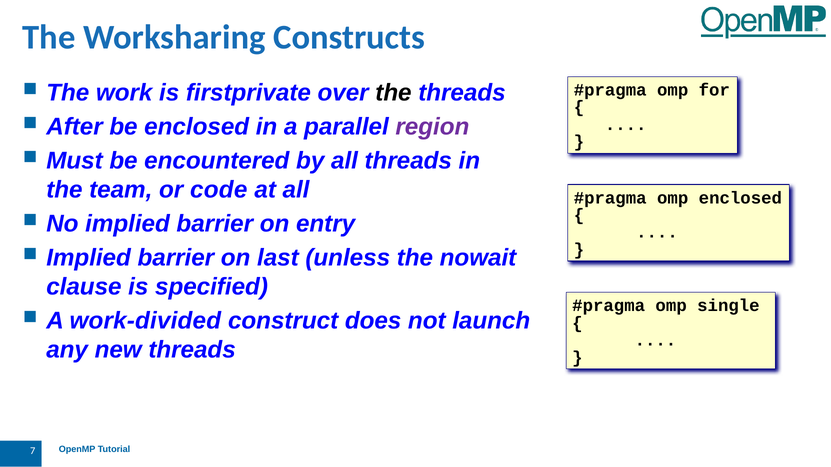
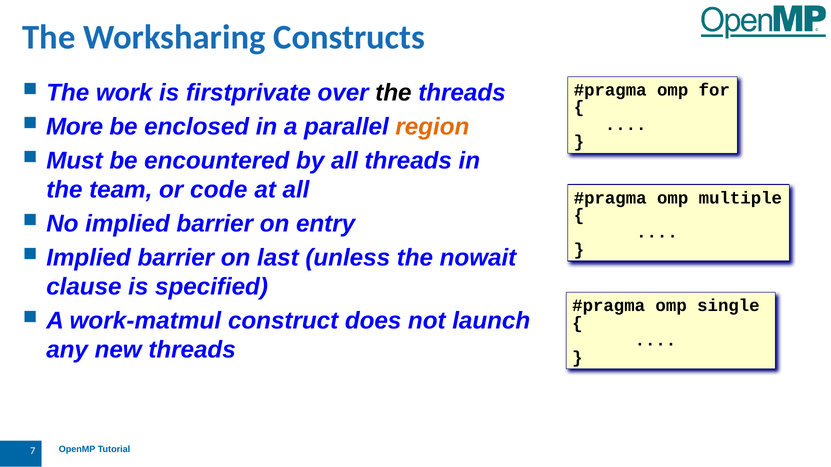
After: After -> More (75, 127)
region colour: purple -> orange (432, 127)
omp enclosed: enclosed -> multiple (740, 198)
work-divided: work-divided -> work-matmul (145, 321)
